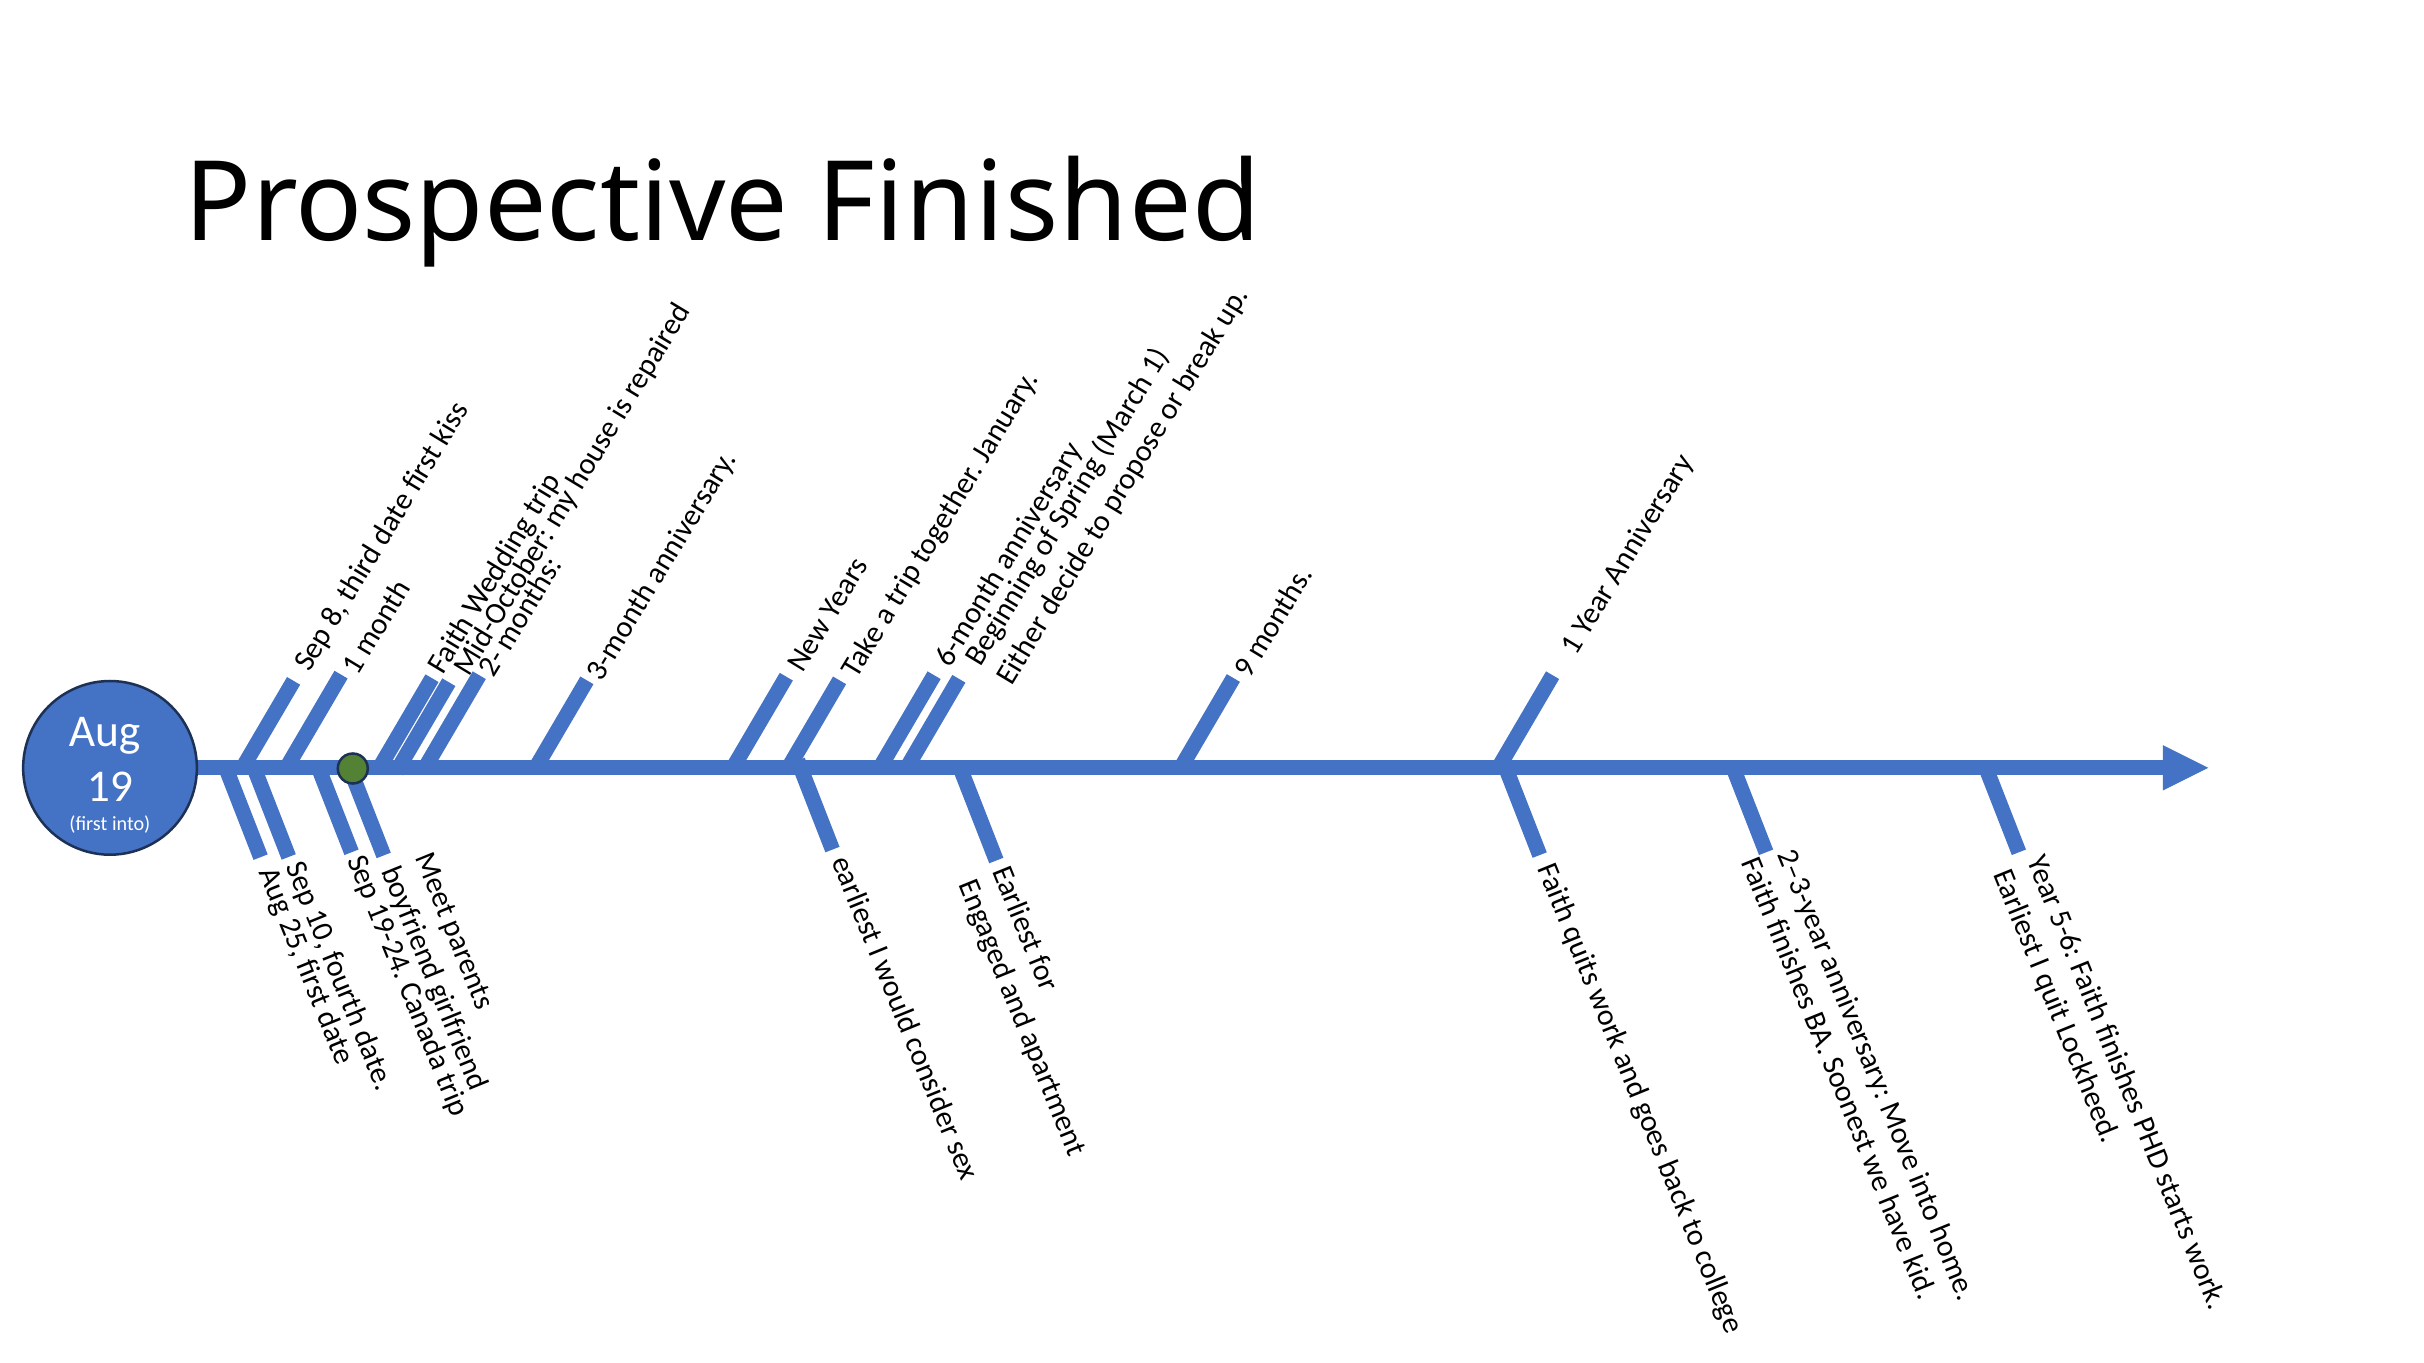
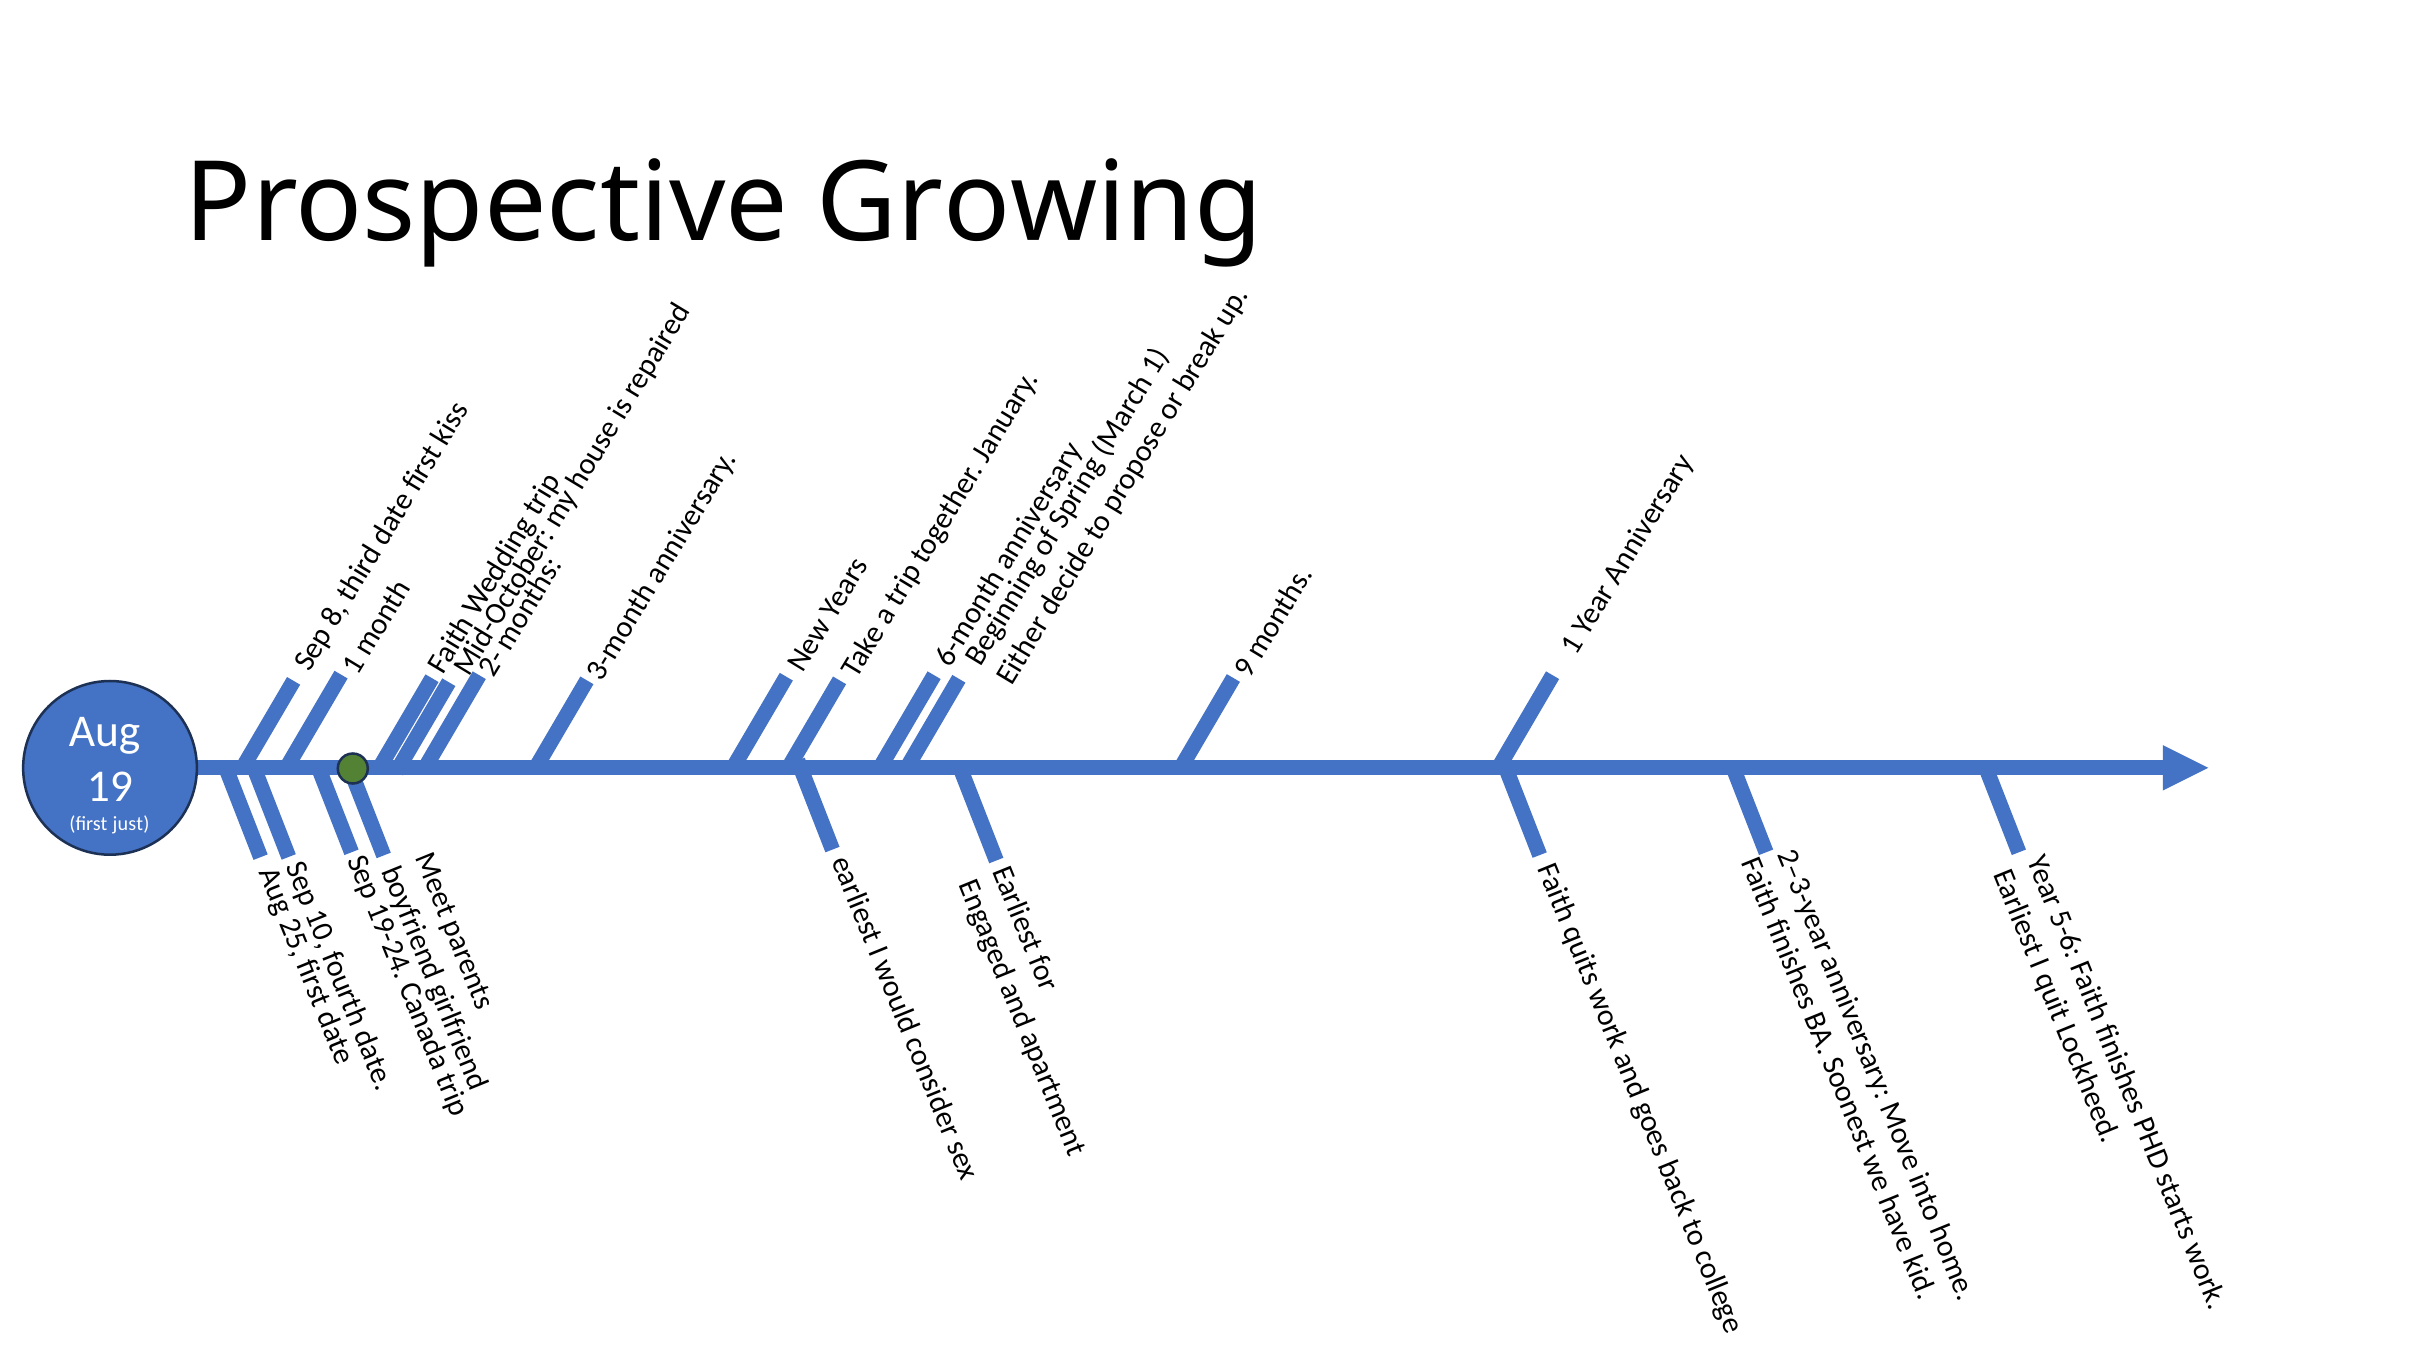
Finished: Finished -> Growing (1040, 204)
into: into -> just (131, 824)
